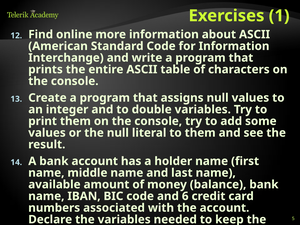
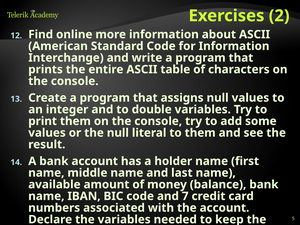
1: 1 -> 2 (279, 16)
6: 6 -> 7 (185, 196)
